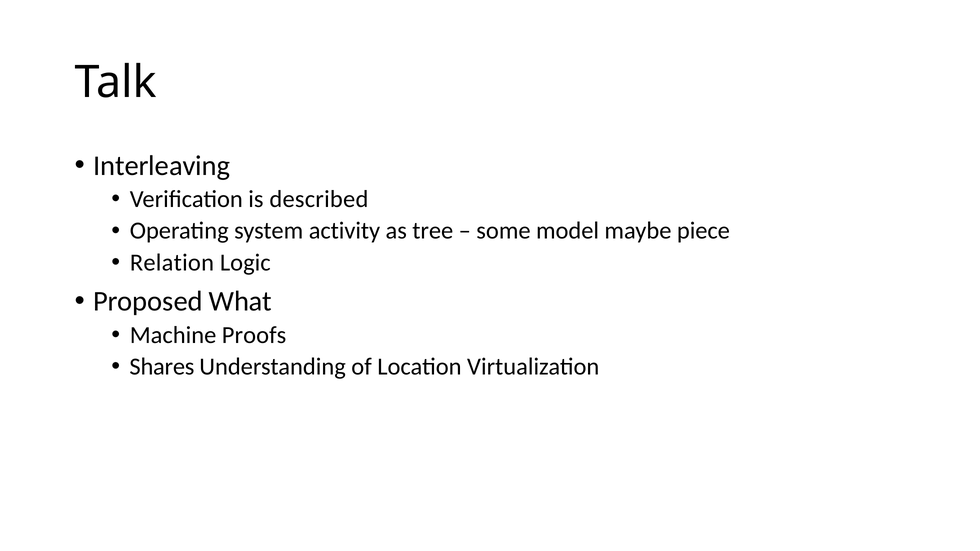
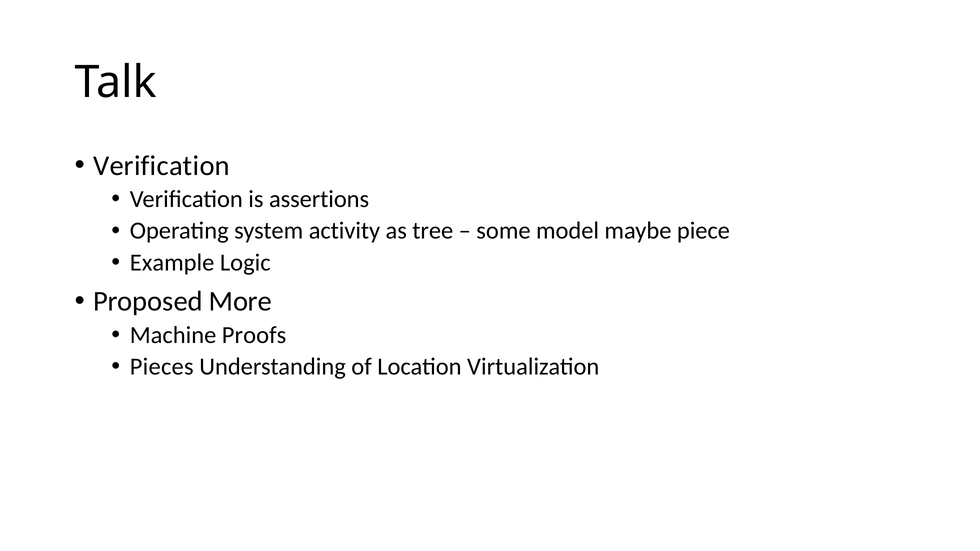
Interleaving: Interleaving -> Verification (161, 166)
described: described -> assertions (319, 199)
Relation: Relation -> Example (172, 263)
What: What -> More (240, 301)
Shares: Shares -> Pieces (162, 367)
